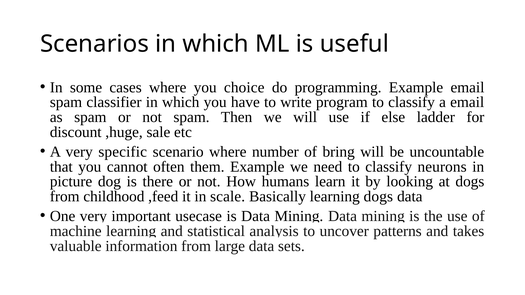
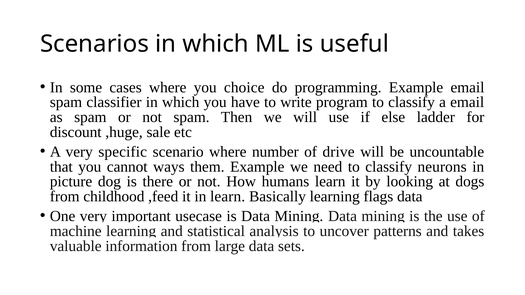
bring: bring -> drive (339, 152)
often: often -> ways (169, 167)
in scale: scale -> learn (228, 197)
learning dogs: dogs -> flags (378, 197)
